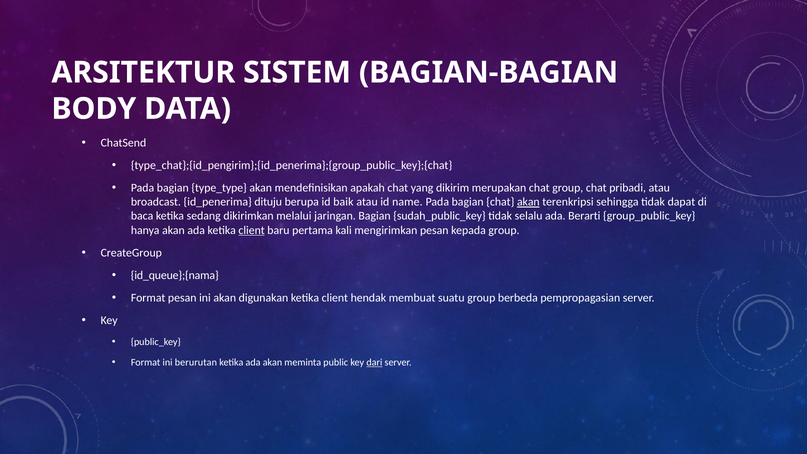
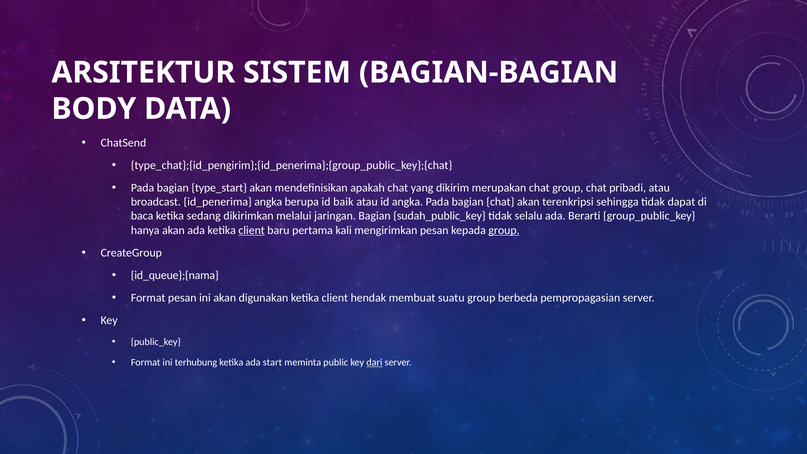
type_type: type_type -> type_start (219, 188)
id_penerima dituju: dituju -> angka (268, 202)
id name: name -> angka (407, 202)
akan underline: present -> none (528, 202)
group underline: none -> present (504, 230)
berurutan: berurutan -> terhubung (196, 362)
ada akan: akan -> start (272, 362)
